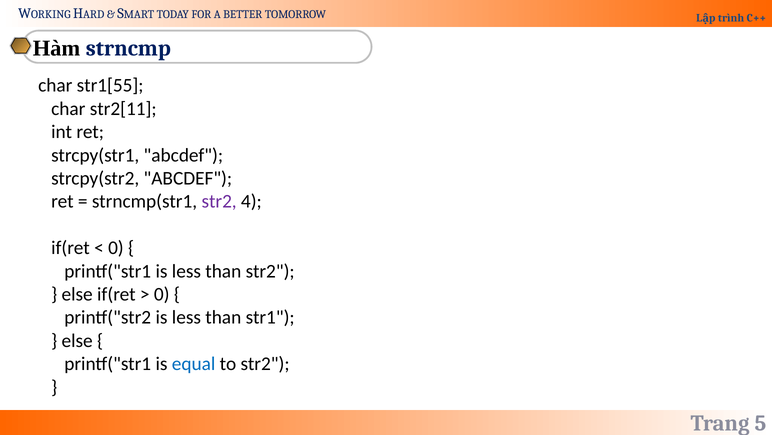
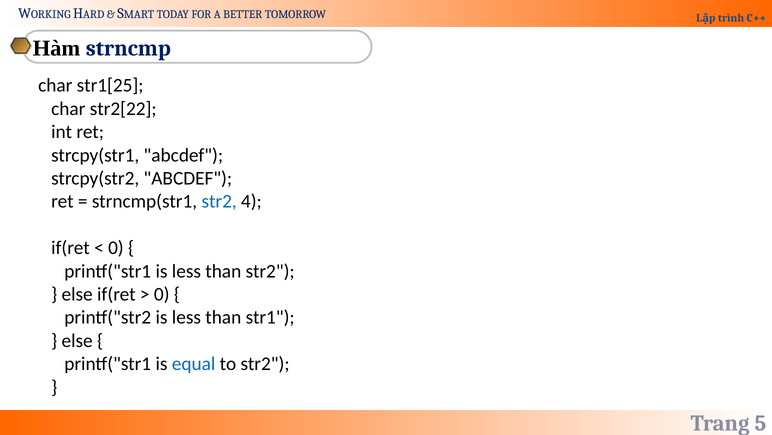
str1[55: str1[55 -> str1[25 (110, 85)
str2[11: str2[11 -> str2[22 (123, 109)
str2 colour: purple -> blue (219, 201)
